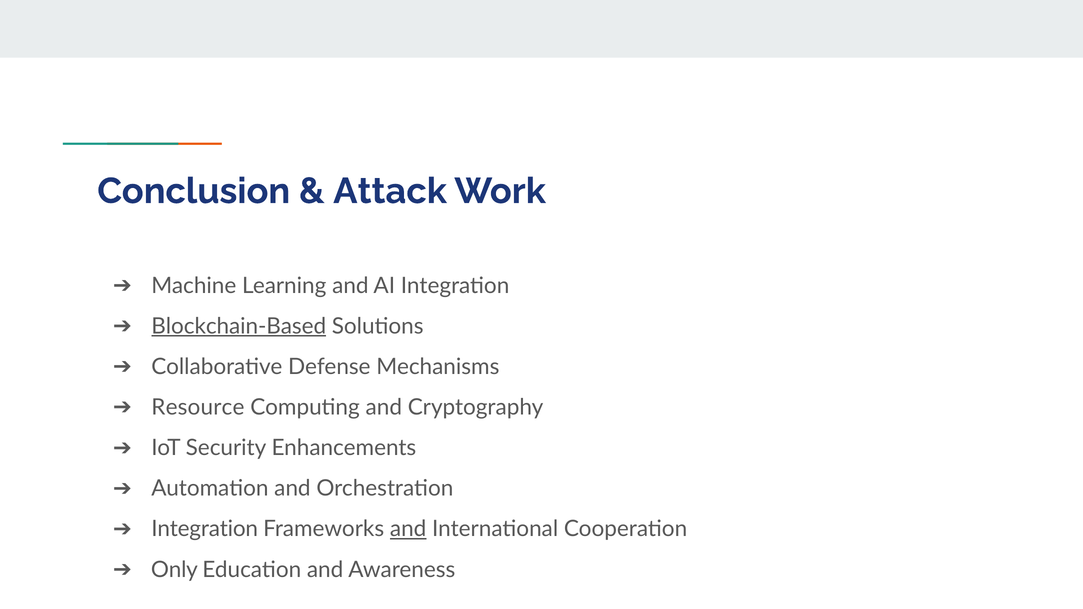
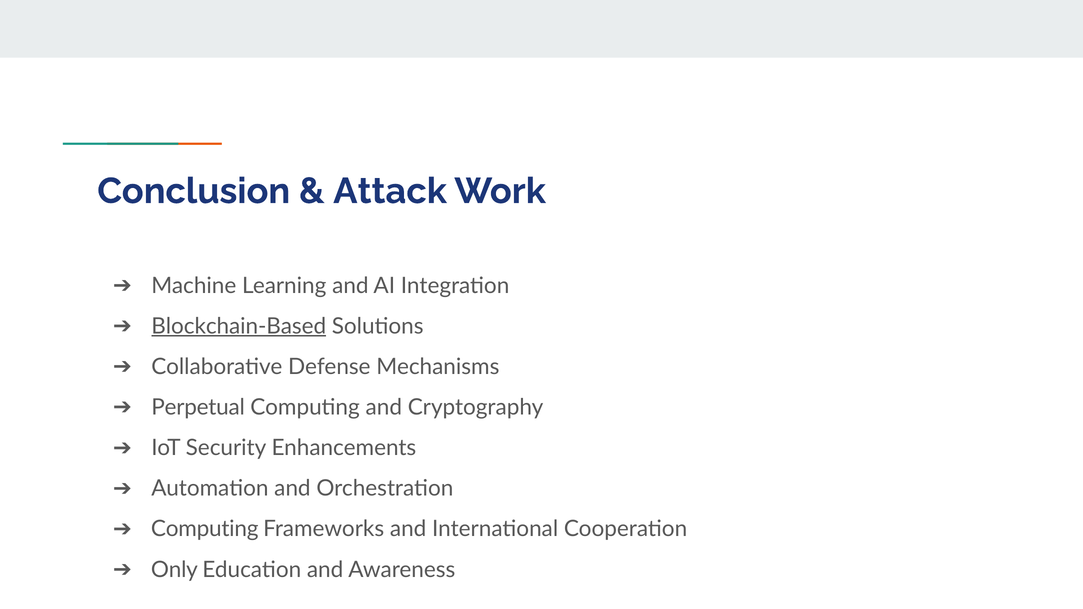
Resource: Resource -> Perpetual (198, 407)
Integration: Integration -> Computing (205, 529)
and underline: present -> none (408, 529)
